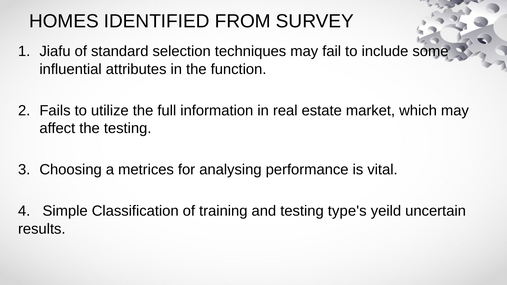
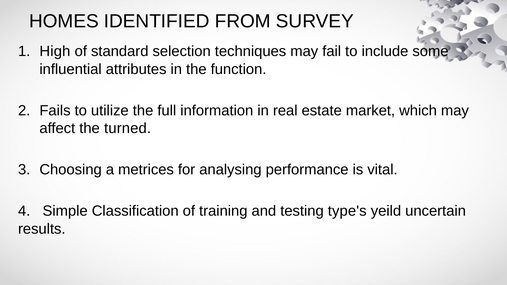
Jiafu: Jiafu -> High (55, 51)
the testing: testing -> turned (128, 128)
